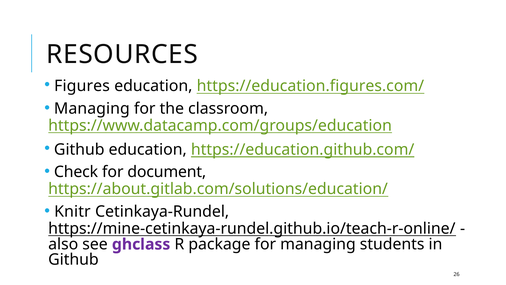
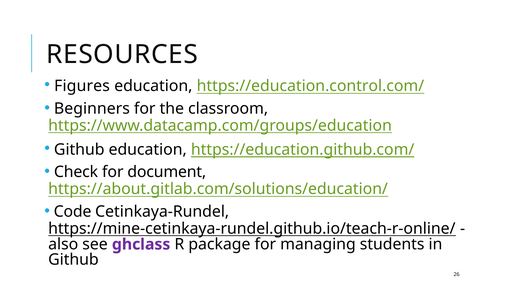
https://education.figures.com/: https://education.figures.com/ -> https://education.control.com/ (310, 86)
Managing: Managing -> Beginners (92, 108)
Knitr: Knitr -> Code (73, 211)
